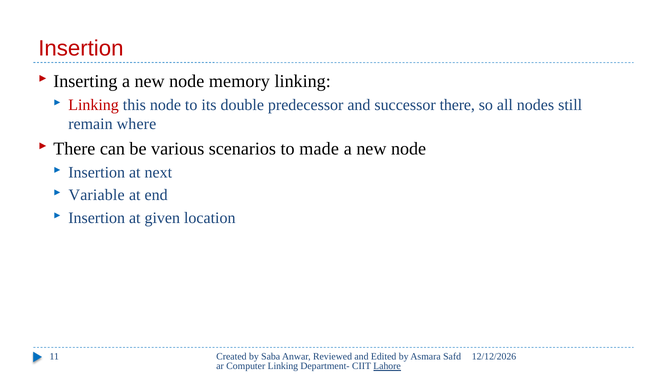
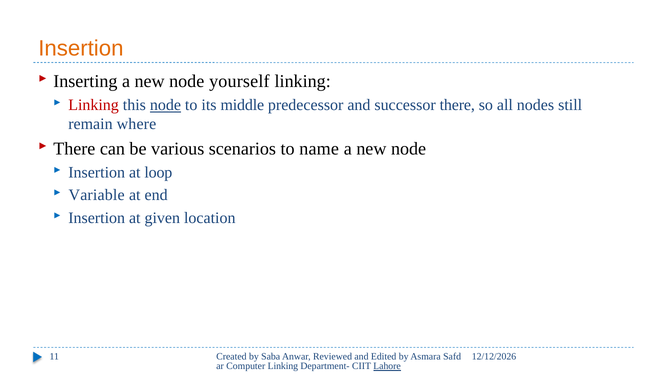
Insertion colour: red -> orange (81, 48)
memory: memory -> yourself (239, 81)
node underline: none -> present (165, 105)
double: double -> middle (242, 105)
made: made -> name (319, 149)
next: next -> loop (158, 173)
